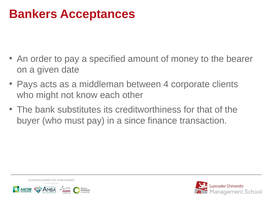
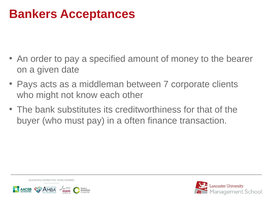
4: 4 -> 7 (166, 84)
since: since -> often (135, 120)
